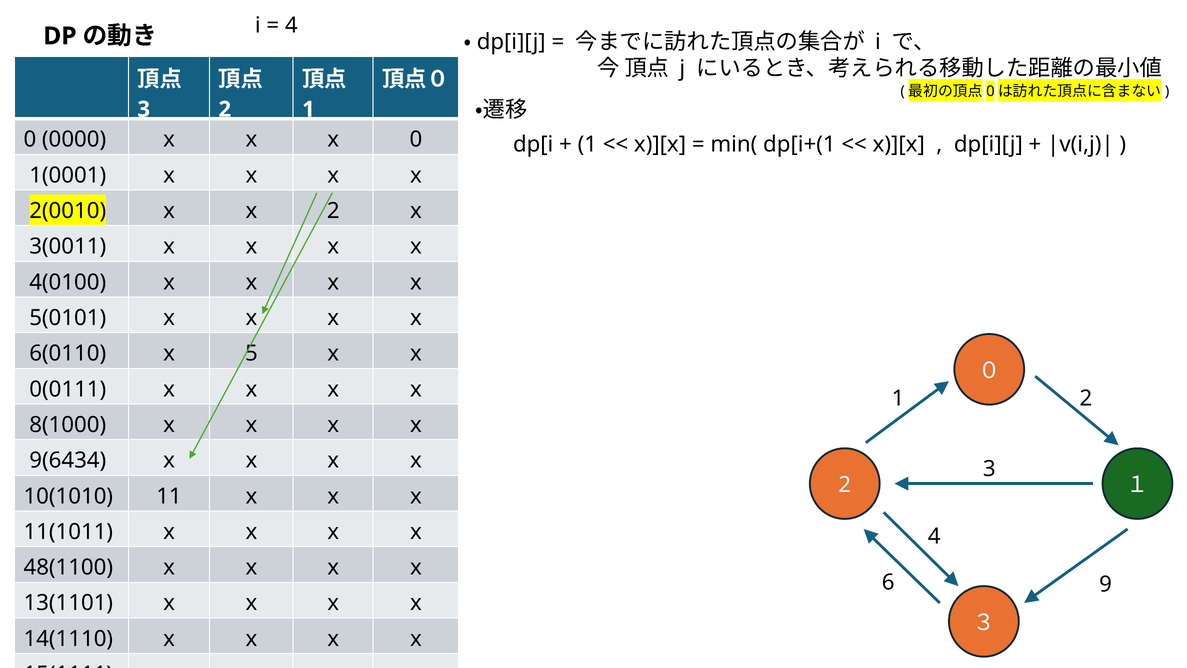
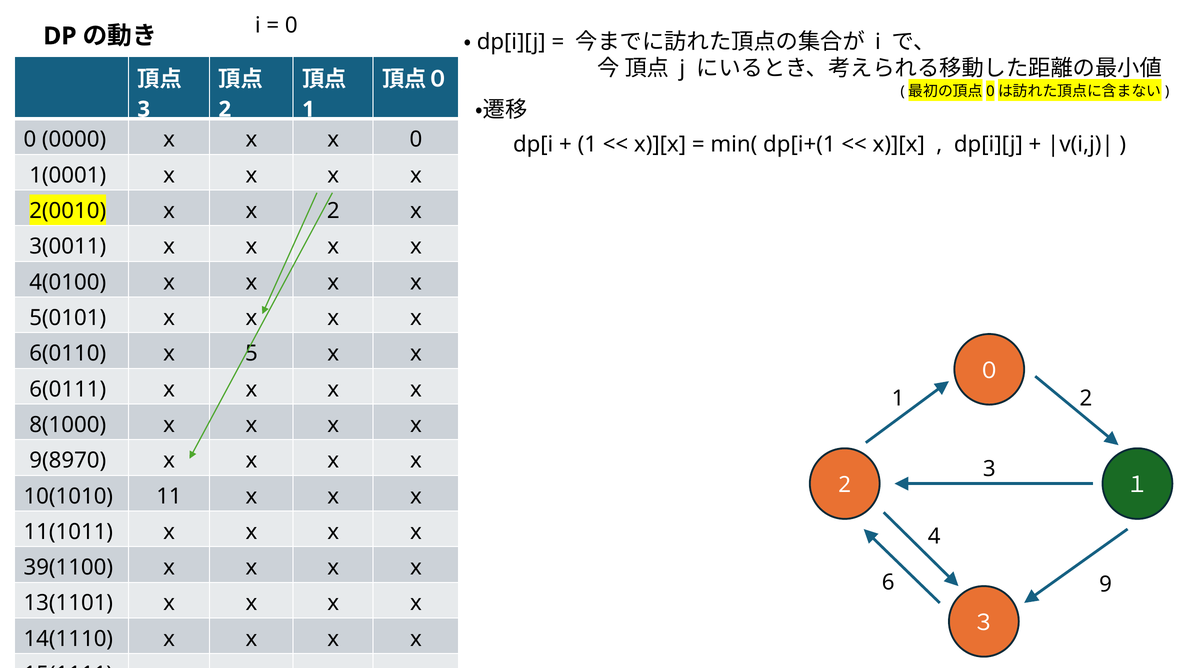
4: 4 -> 0 (291, 25)
0(0111: 0(0111 -> 6(0111 (68, 389)
9(6434: 9(6434 -> 9(8970 (68, 460)
48(1100: 48(1100 -> 39(1100 (68, 567)
